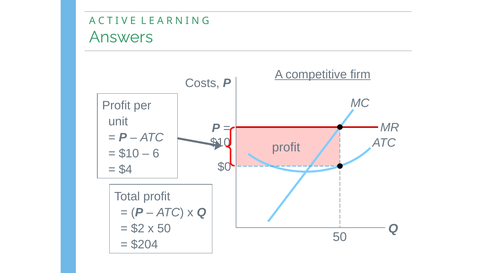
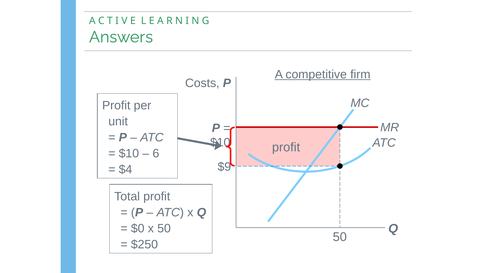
$0: $0 -> $9 (224, 167)
$2: $2 -> $0 (138, 229)
$204: $204 -> $250 (144, 245)
